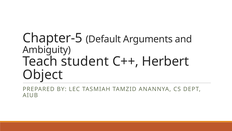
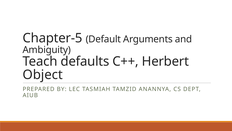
student: student -> defaults (85, 61)
